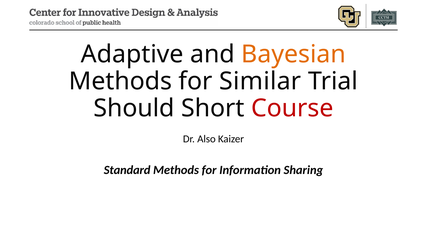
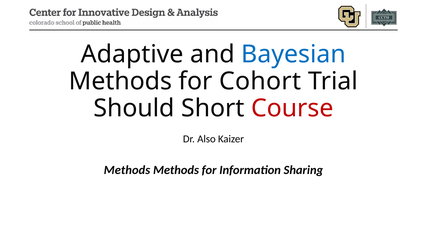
Bayesian colour: orange -> blue (294, 54)
Similar: Similar -> Cohort (260, 81)
Standard: Standard -> Methods (127, 170)
